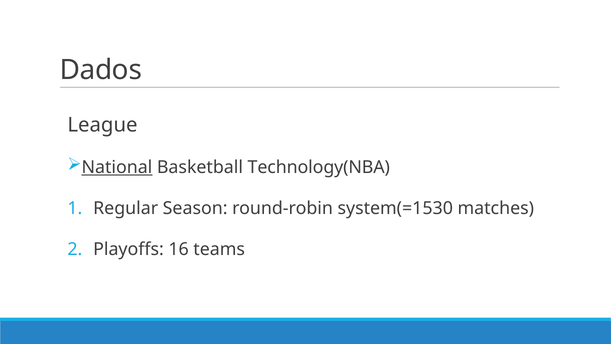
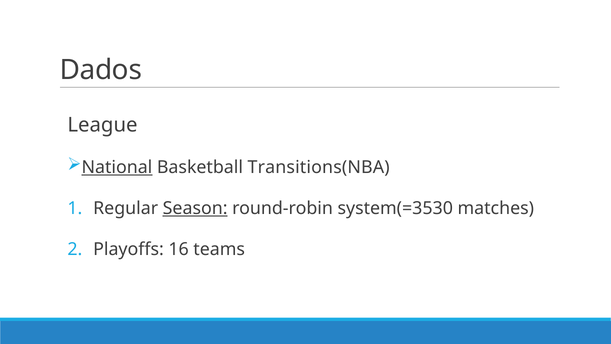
Technology(NBA: Technology(NBA -> Transitions(NBA (319, 167)
Season underline: none -> present (195, 208)
system(=1530: system(=1530 -> system(=3530 (395, 208)
